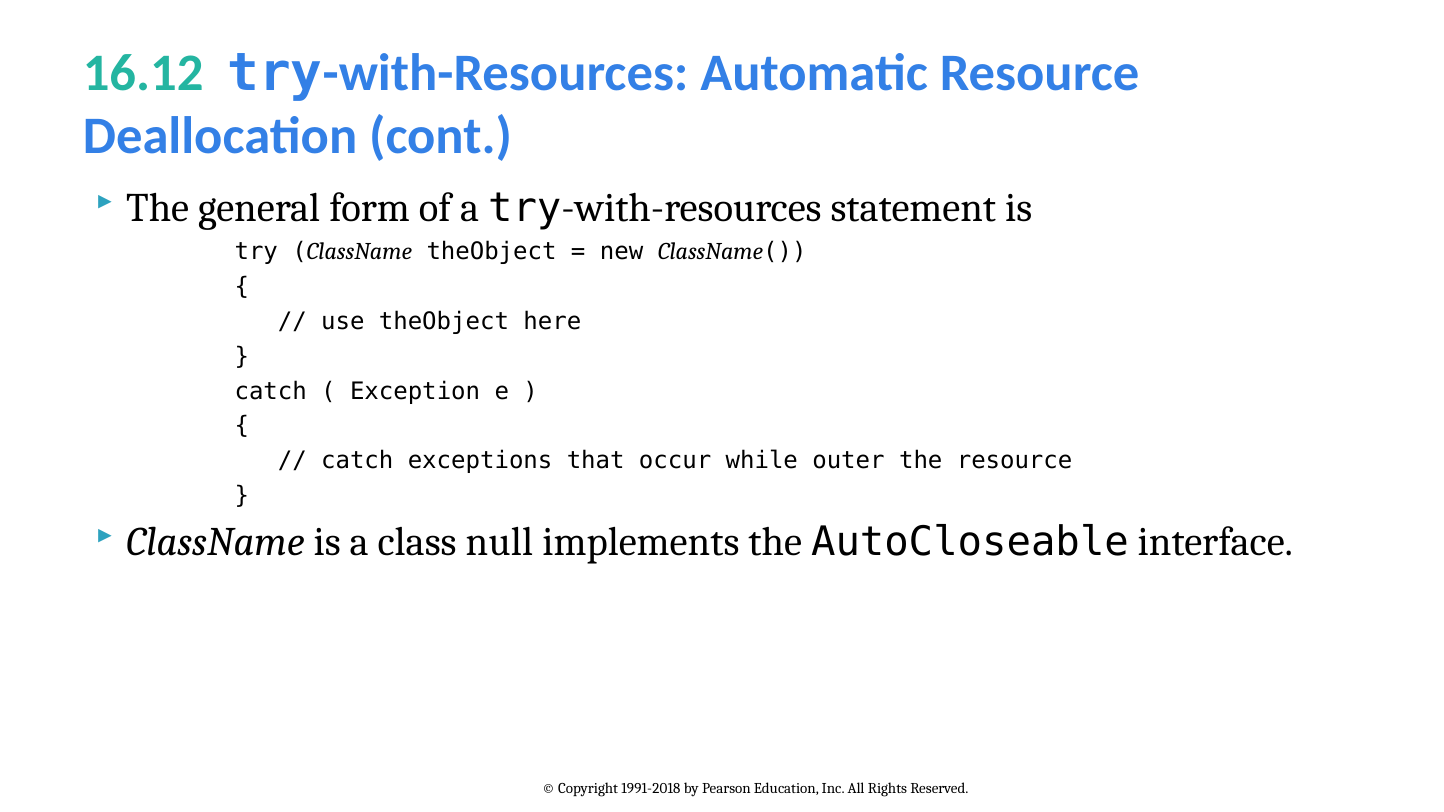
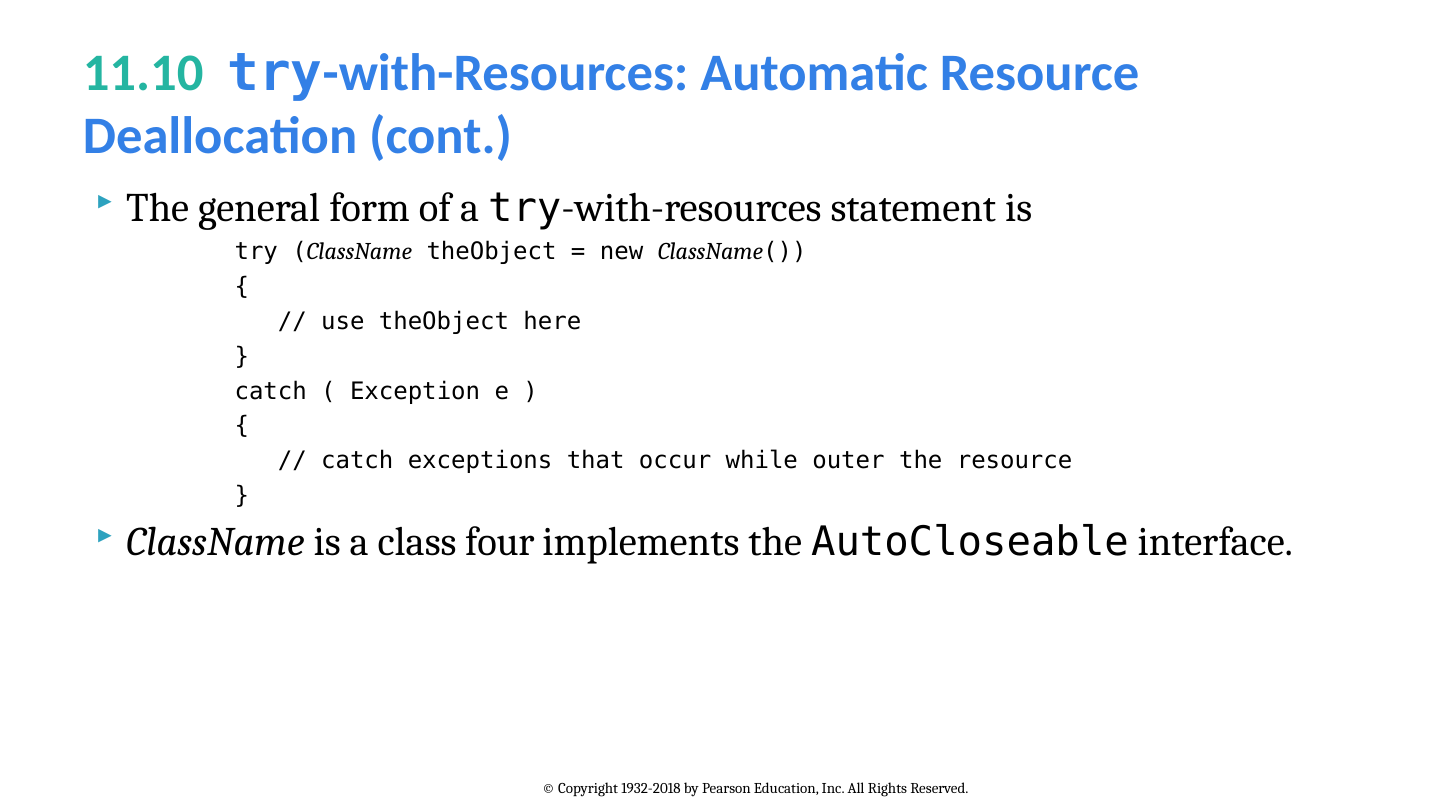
16.12: 16.12 -> 11.10 (143, 73)
null: null -> four (500, 542)
1991-2018: 1991-2018 -> 1932-2018 (651, 789)
